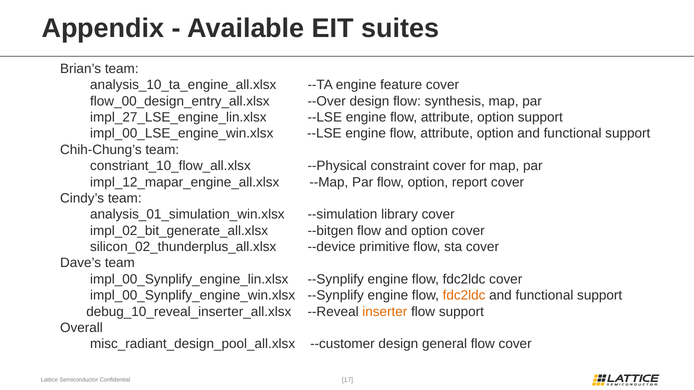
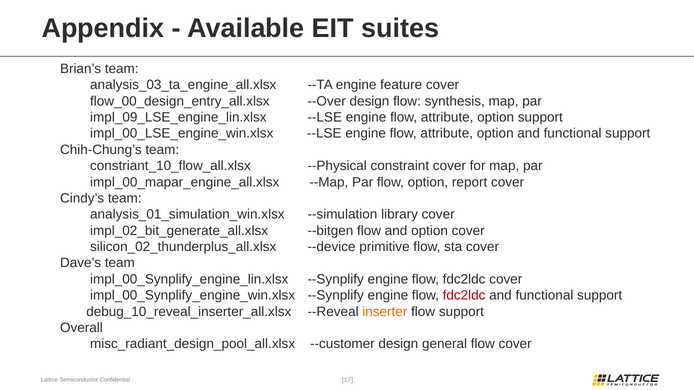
analysis_10_ta_engine_all.xlsx: analysis_10_ta_engine_all.xlsx -> analysis_03_ta_engine_all.xlsx (183, 85)
impl_27_LSE_engine_lin.xlsx: impl_27_LSE_engine_lin.xlsx -> impl_09_LSE_engine_lin.xlsx (178, 117)
impl_12_mapar_engine_all.xlsx: impl_12_mapar_engine_all.xlsx -> impl_00_mapar_engine_all.xlsx (185, 182)
fdc2ldc colour: orange -> red (464, 296)
